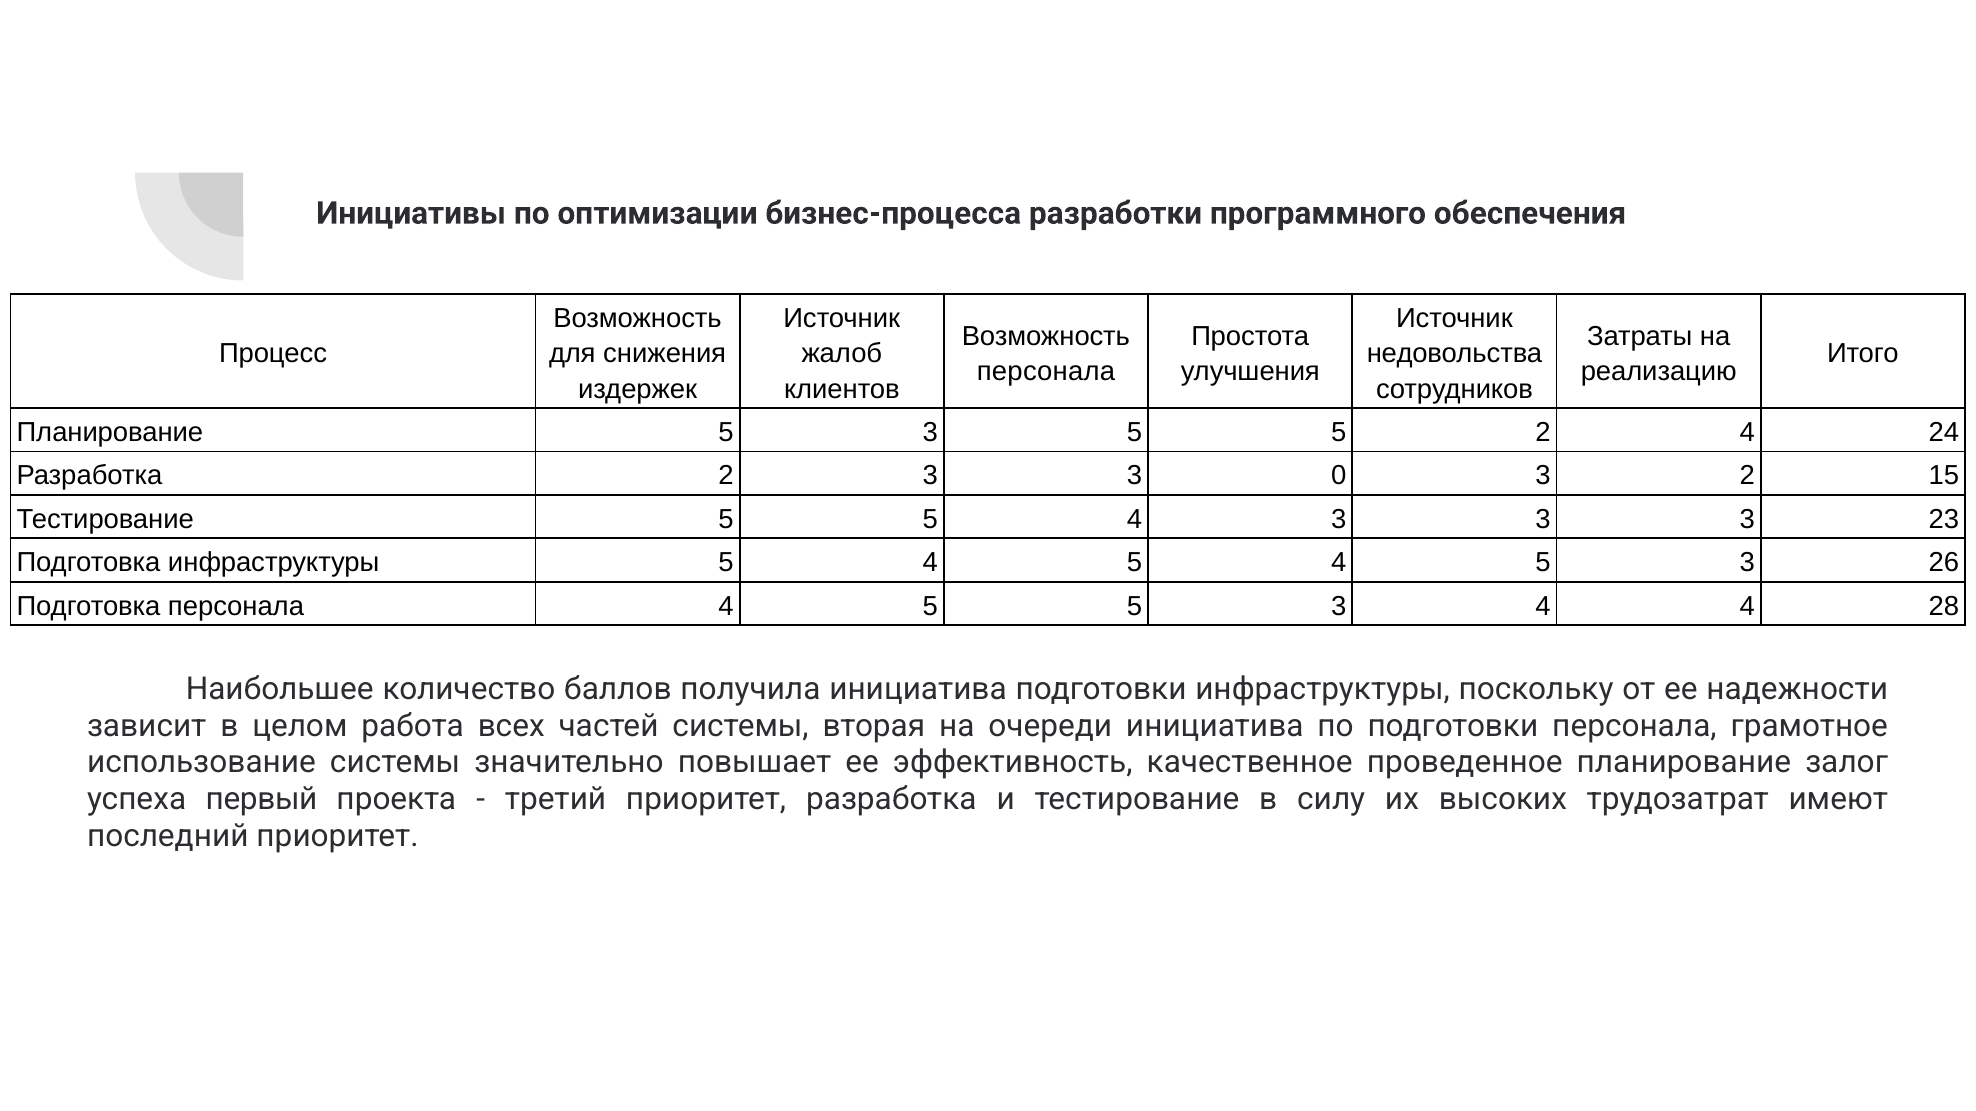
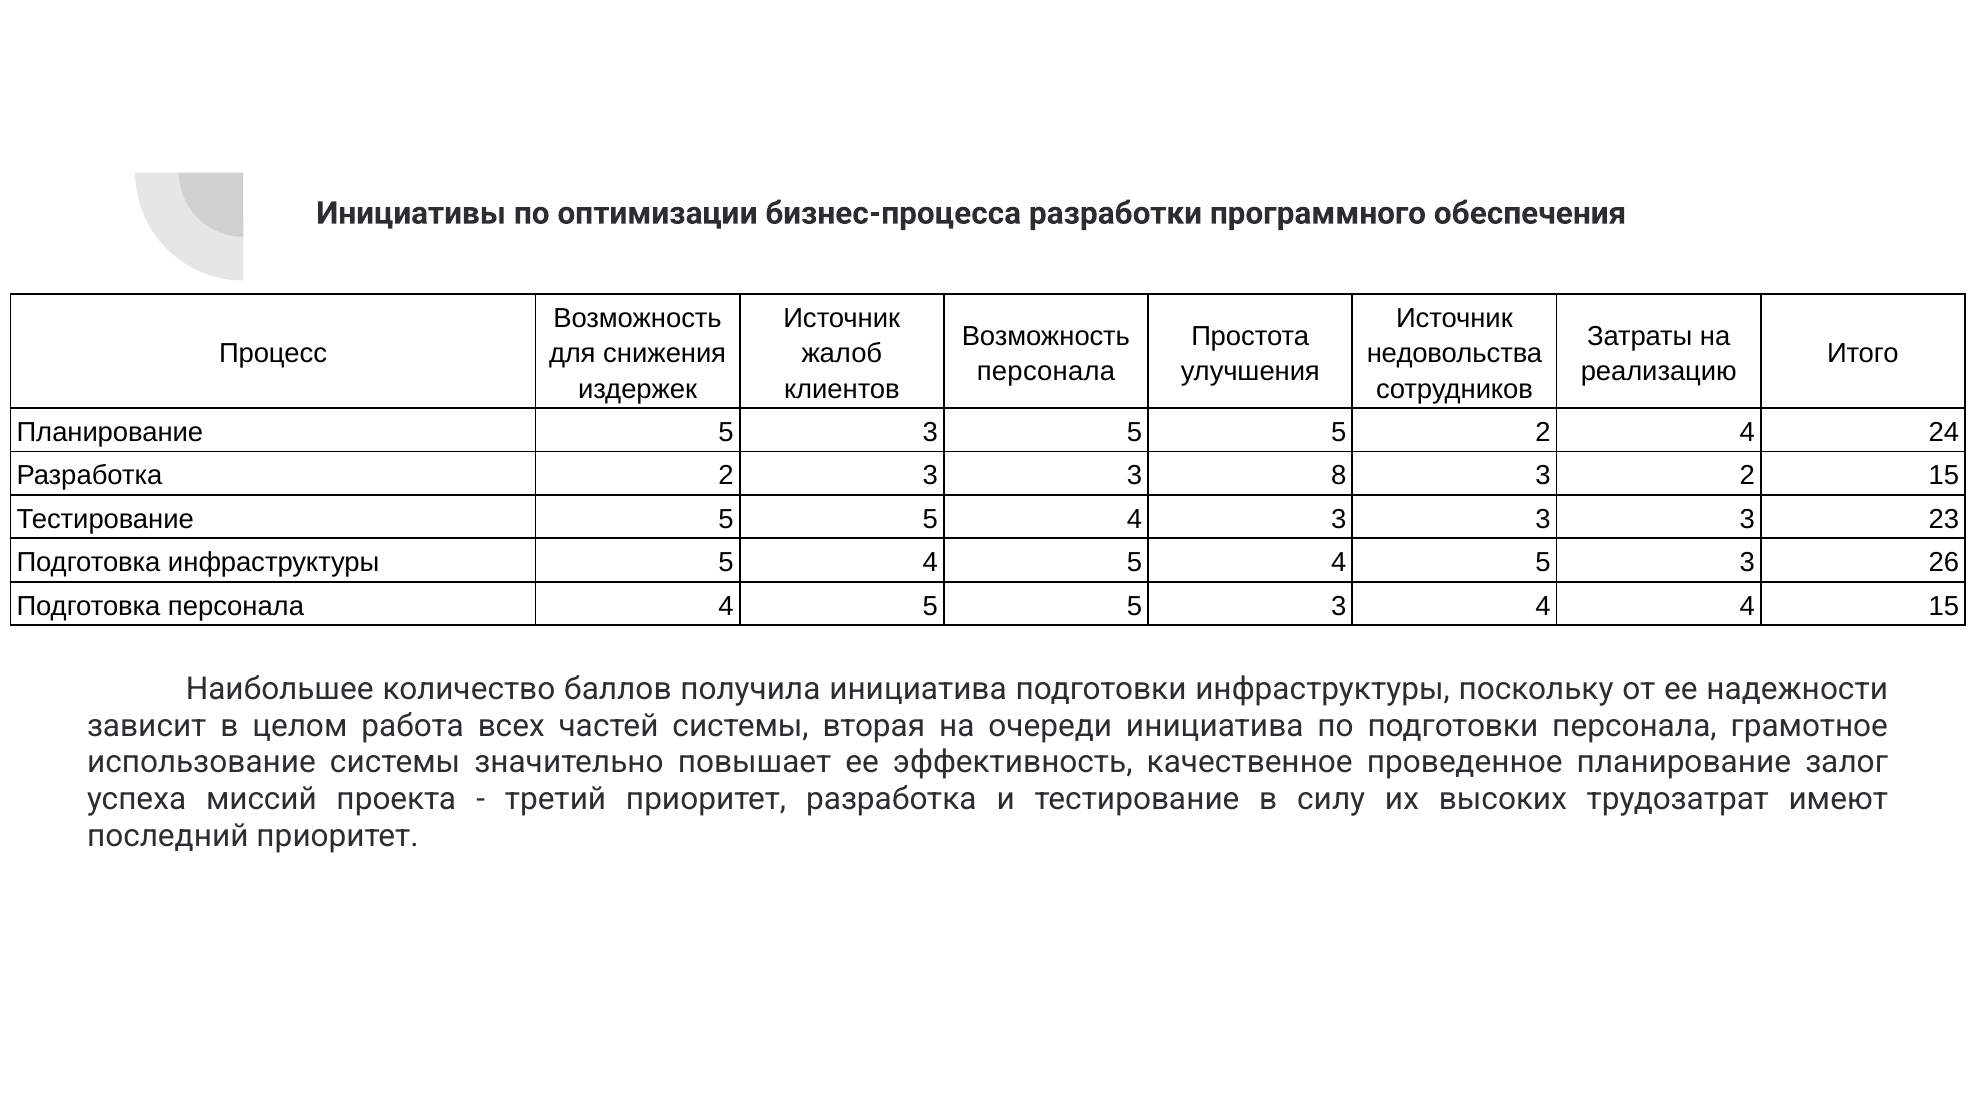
0: 0 -> 8 (1339, 476)
4 28: 28 -> 15 (1944, 606)
первый: первый -> миссий (261, 800)
